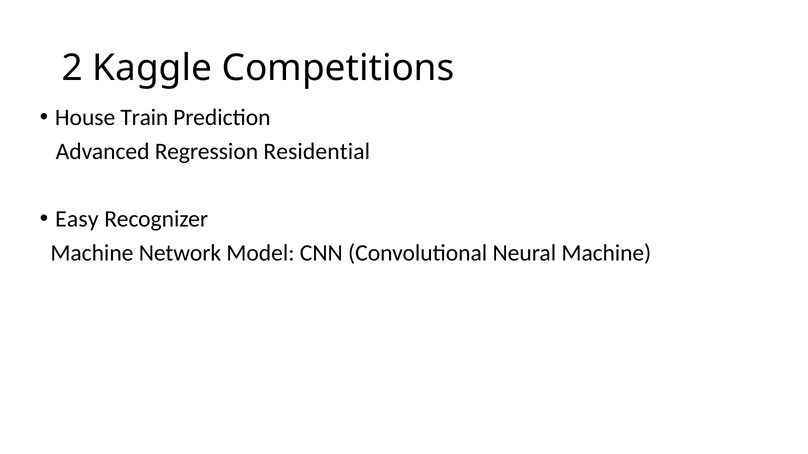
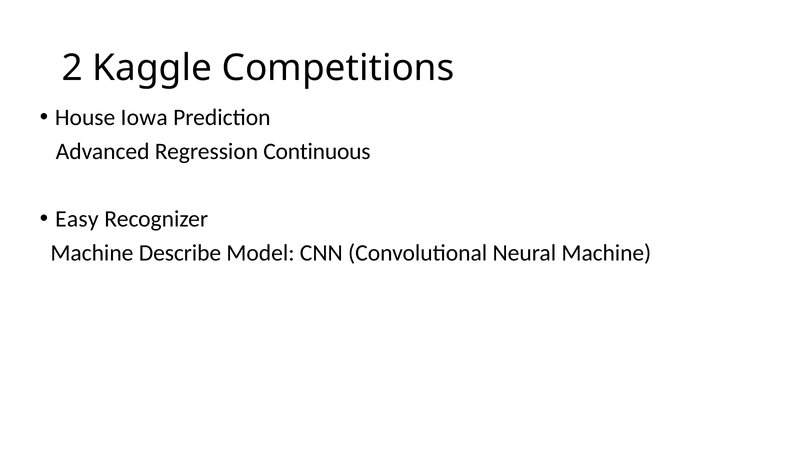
Train: Train -> Iowa (144, 118)
Residential: Residential -> Continuous (317, 151)
Network: Network -> Describe (180, 253)
